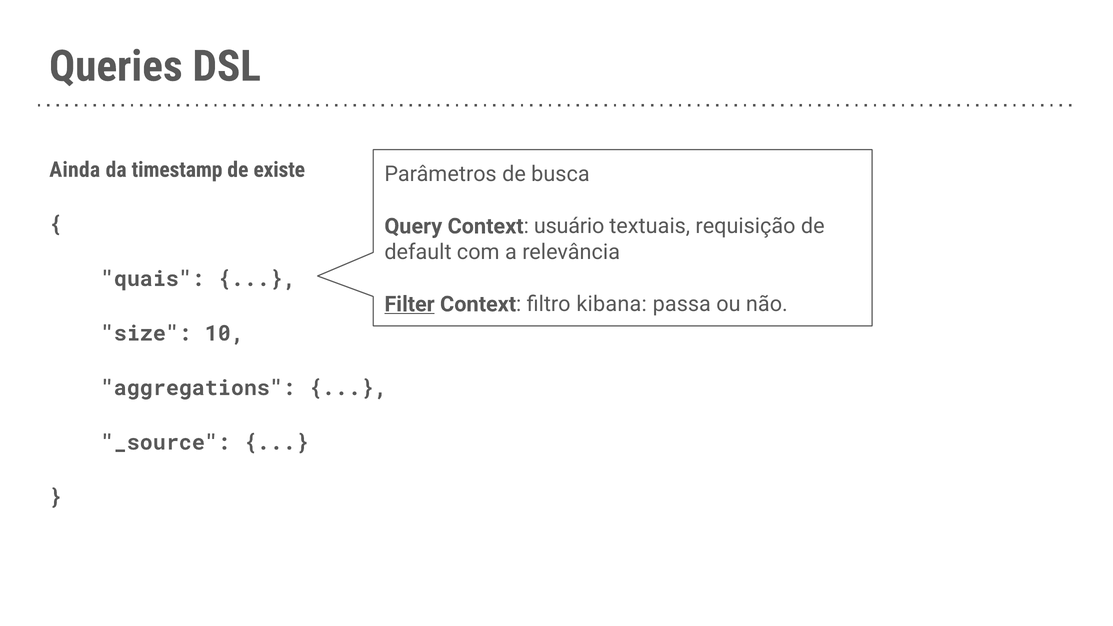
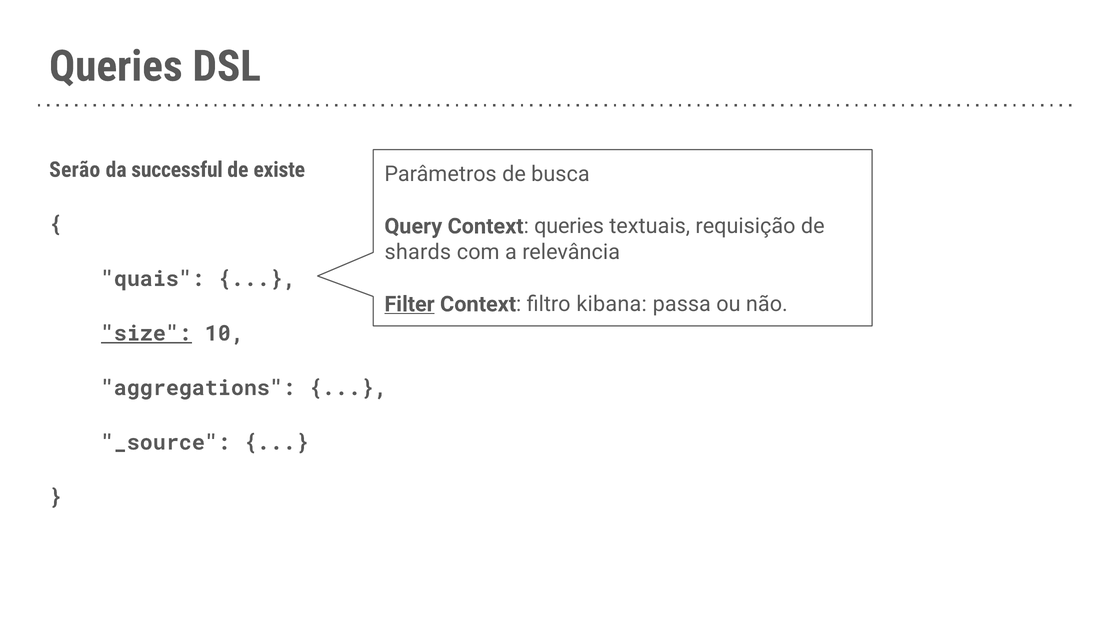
Ainda: Ainda -> Serão (75, 170)
timestamp: timestamp -> successful (177, 170)
Context usuário: usuário -> queries (569, 226)
default: default -> shards (418, 252)
size underline: none -> present (146, 333)
